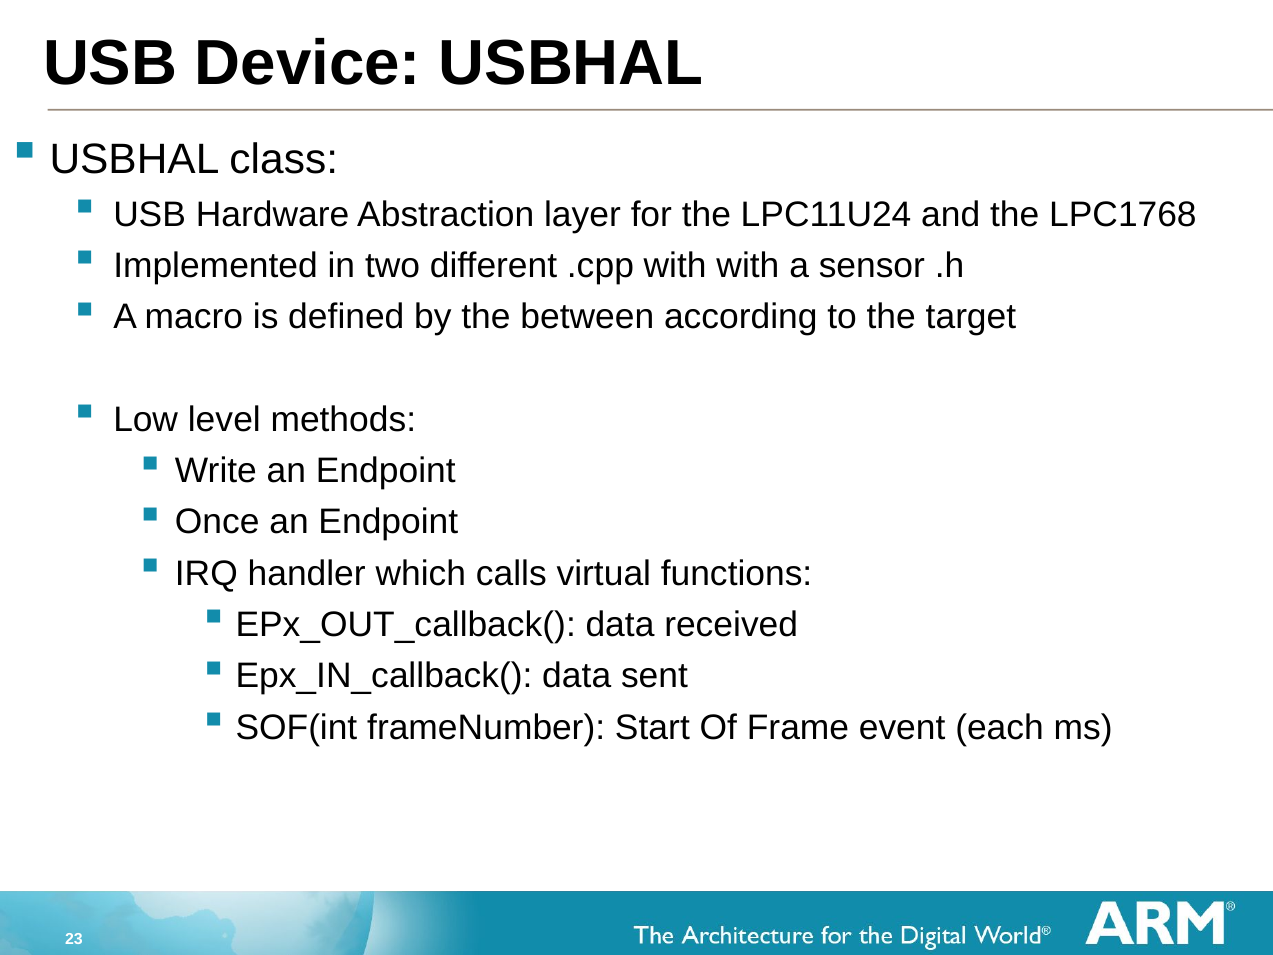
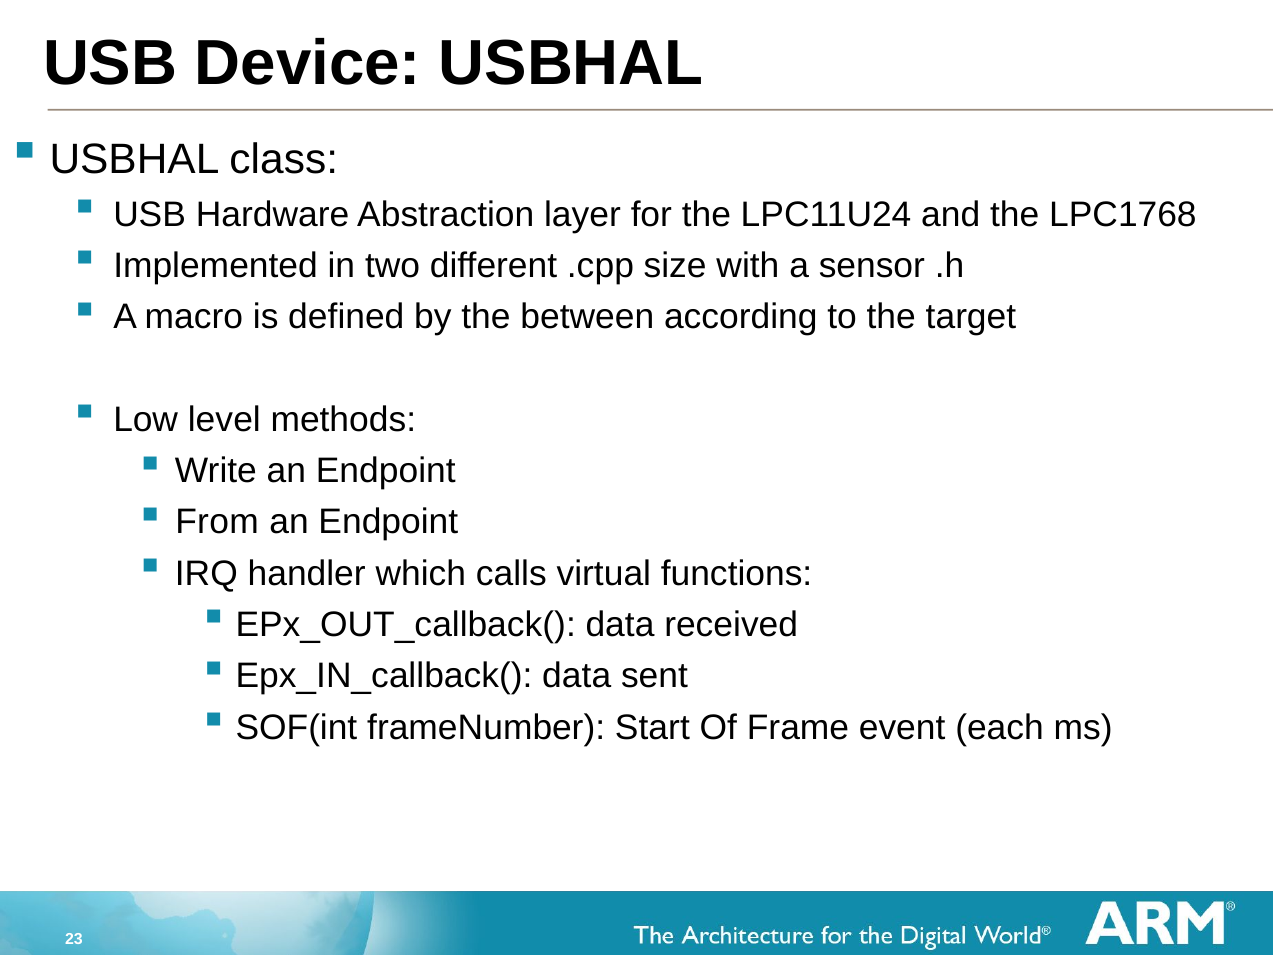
.cpp with: with -> size (675, 266)
Once: Once -> From (217, 522)
